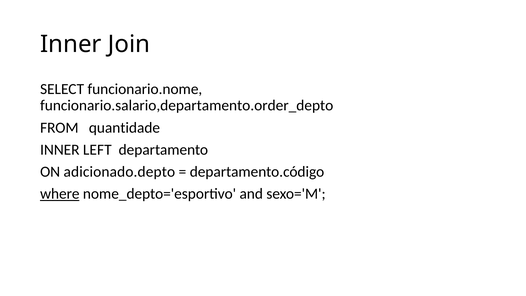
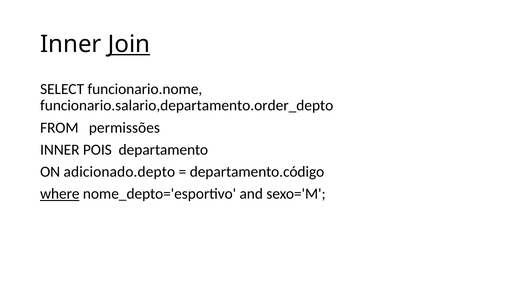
Join underline: none -> present (129, 44)
quantidade: quantidade -> permissões (124, 128)
LEFT: LEFT -> POIS (97, 150)
